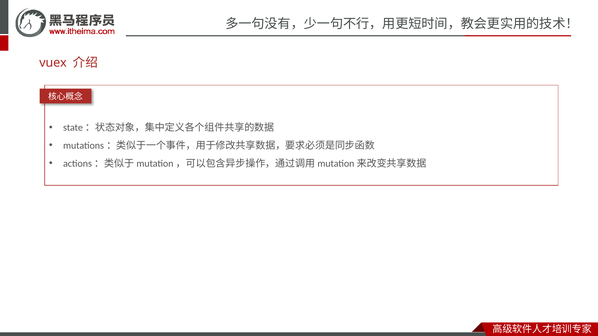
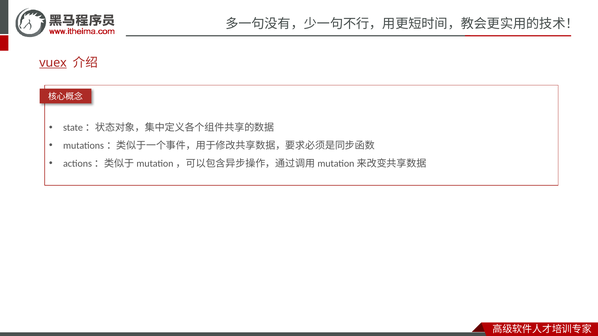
vuex underline: none -> present (53, 63)
